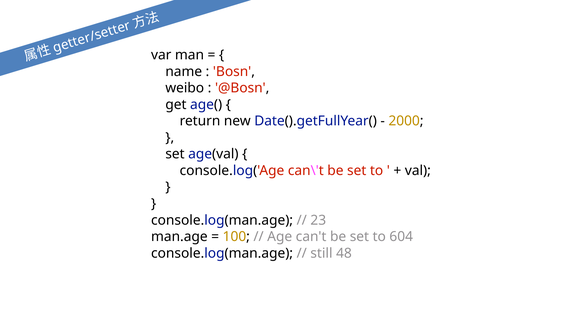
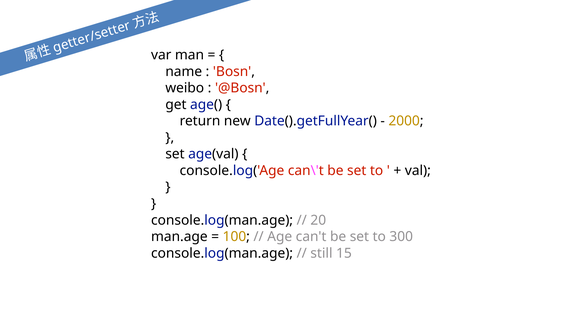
23: 23 -> 20 (318, 220)
604: 604 -> 300 (401, 236)
48: 48 -> 15 (344, 253)
